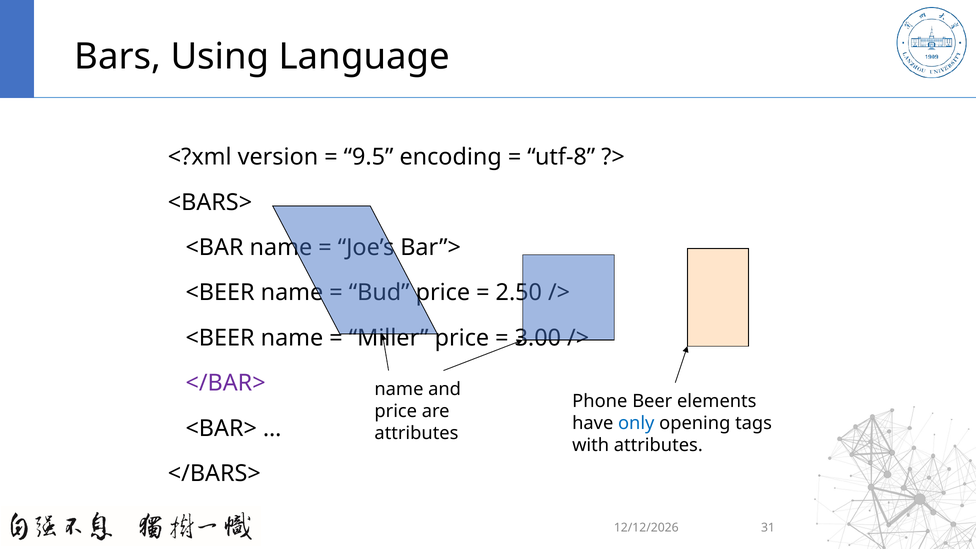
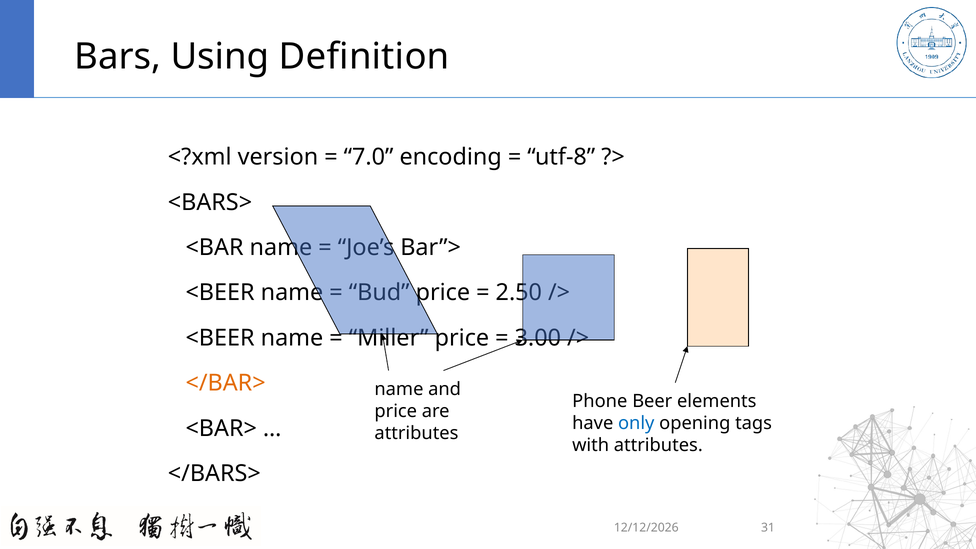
Language: Language -> Definition (364, 57)
9.5: 9.5 -> 7.0 (369, 157)
</BAR> colour: purple -> orange (226, 383)
